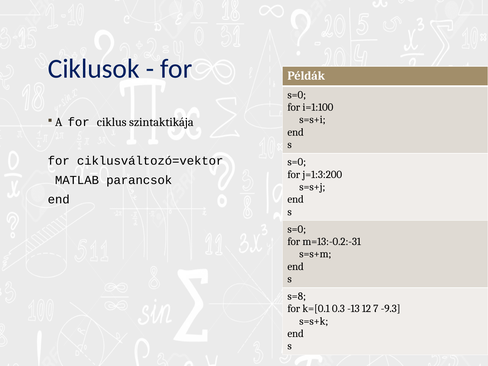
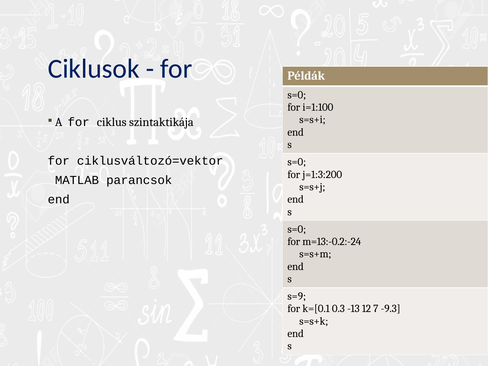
m=13:-0.2:-31: m=13:-0.2:-31 -> m=13:-0.2:-24 (332, 242)
s=8: s=8 -> s=9 (297, 296)
